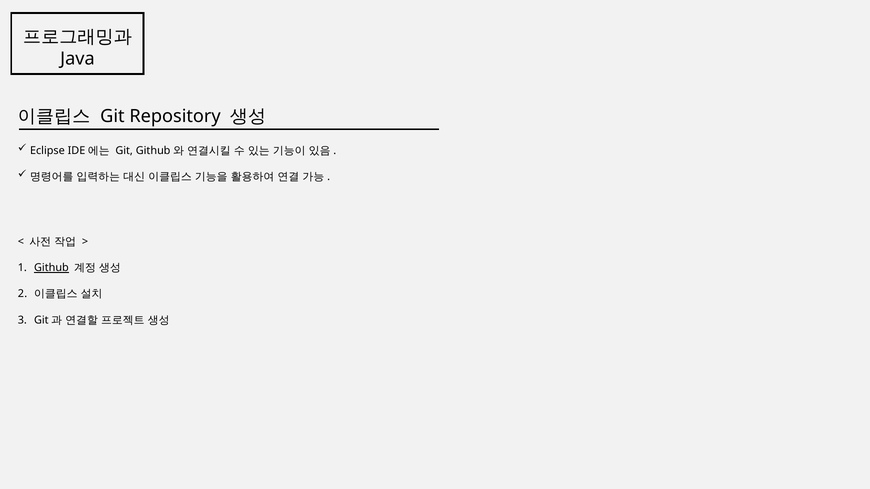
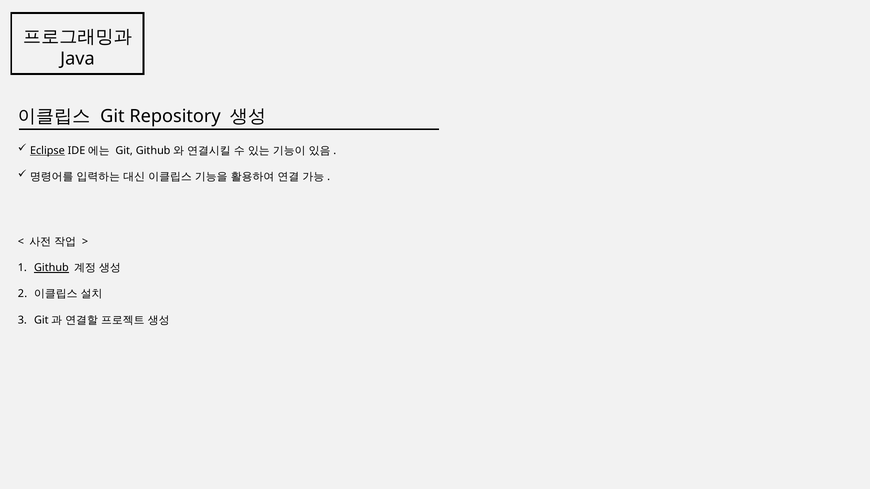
Eclipse underline: none -> present (47, 151)
